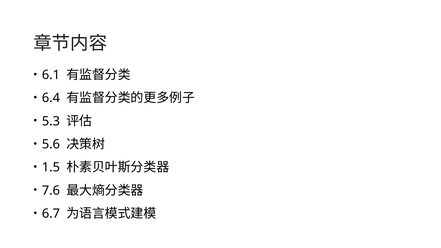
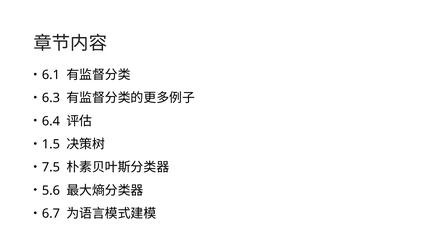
6.4: 6.4 -> 6.3 (51, 98)
5.3: 5.3 -> 6.4 (51, 121)
5.6: 5.6 -> 1.5 (51, 144)
1.5: 1.5 -> 7.5 (51, 167)
7.6: 7.6 -> 5.6 (51, 191)
